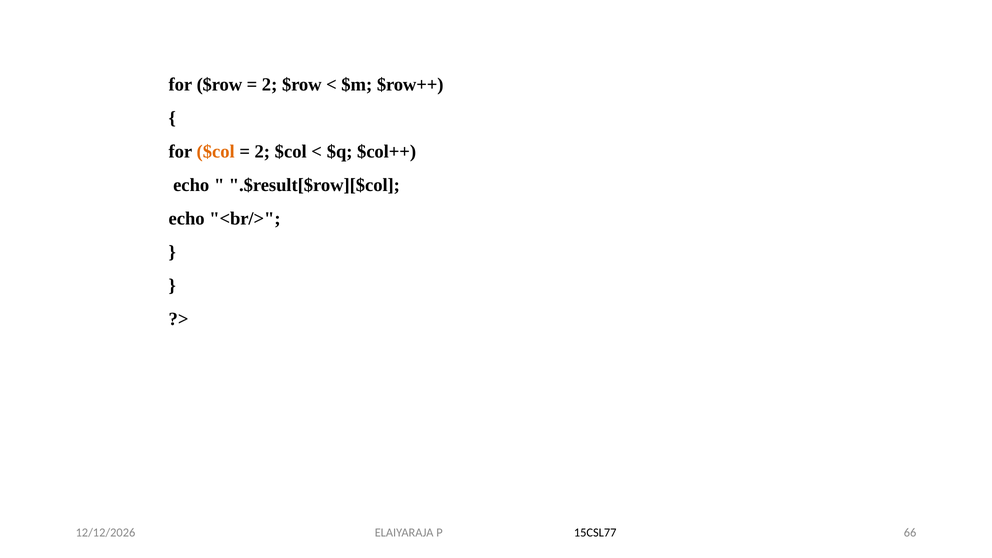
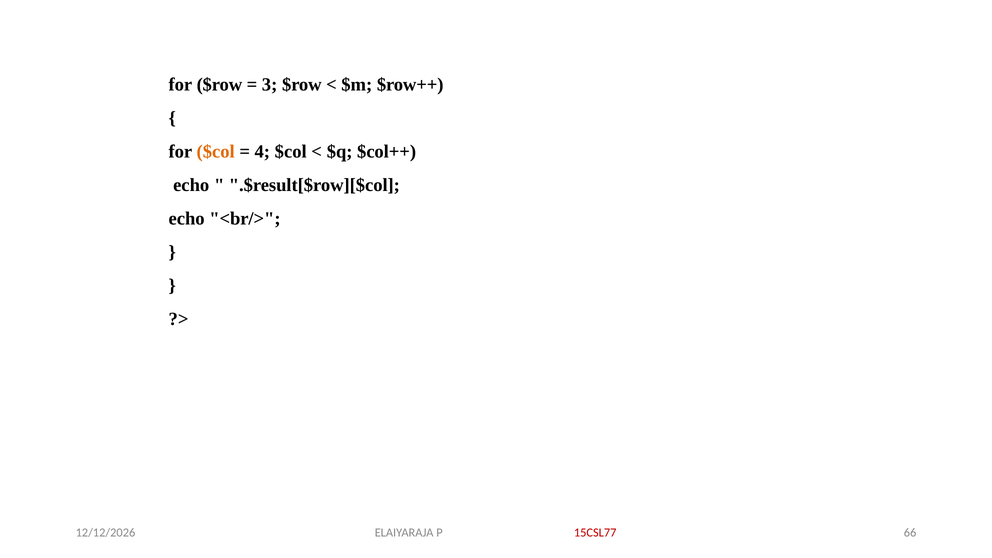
2: 2 -> 3 (270, 85)
2: 2 -> 4 (262, 152)
15CSL77 colour: black -> red (595, 533)
